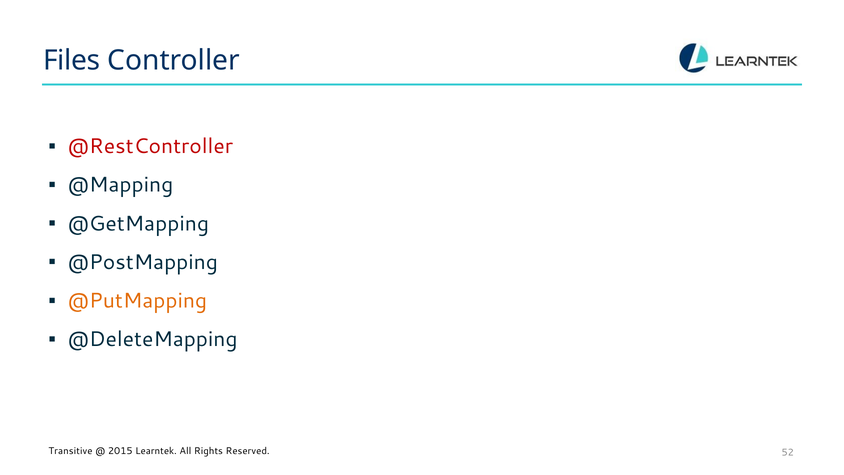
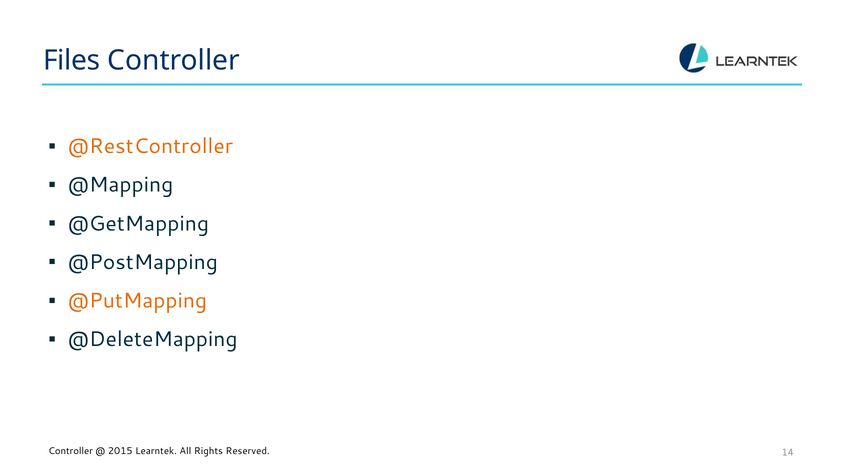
@RestController colour: red -> orange (150, 146)
Transitive: Transitive -> Controller (71, 451)
52: 52 -> 14 (788, 452)
